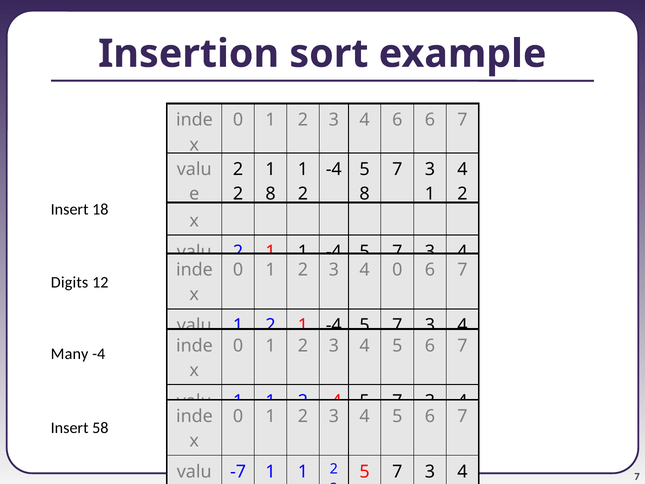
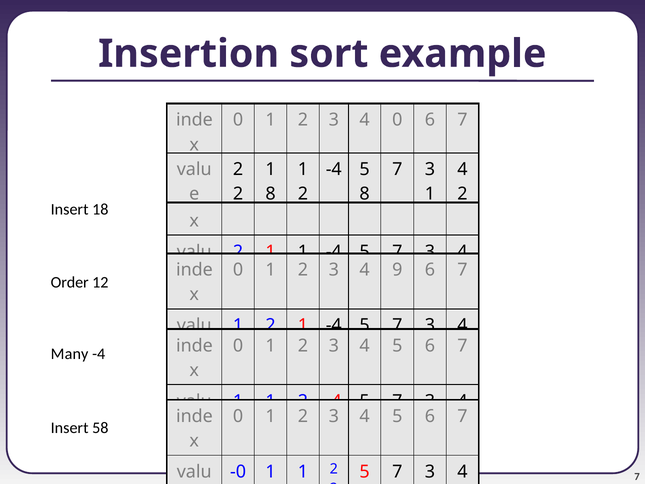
4 6: 6 -> 0 (397, 120)
0: 0 -> 9 (397, 270)
Digits: Digits -> Order (70, 282)
-7: -7 -> -0 (238, 471)
